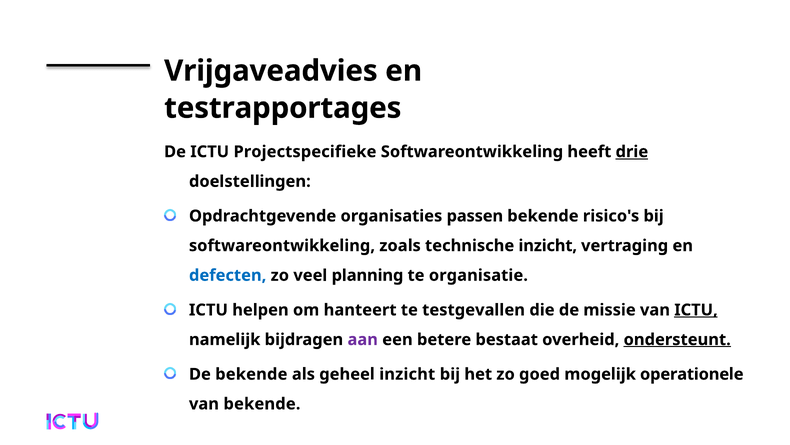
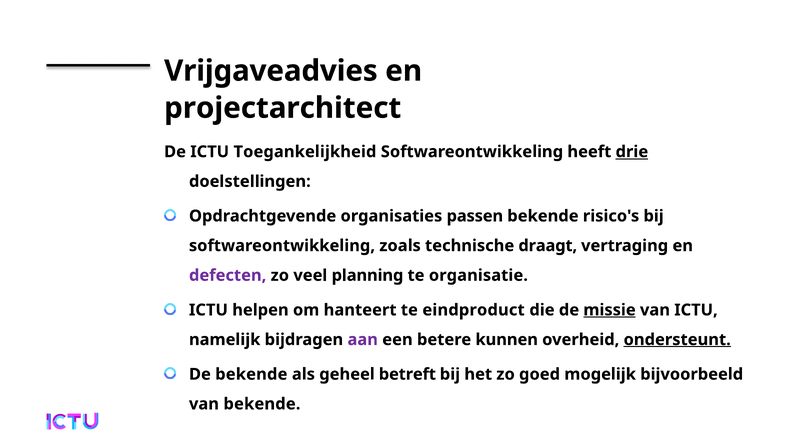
testrapportages: testrapportages -> projectarchitect (283, 108)
Projectspecifieke: Projectspecifieke -> Toegankelijkheid (305, 152)
technische inzicht: inzicht -> draagt (548, 245)
defecten colour: blue -> purple (228, 275)
testgevallen: testgevallen -> eindproduct (474, 310)
missie underline: none -> present (610, 310)
ICTU underline: present -> none (696, 310)
bestaat: bestaat -> kunnen (507, 339)
geheel inzicht: inzicht -> betreft (407, 374)
operationele: operationele -> bijvoorbeeld (692, 374)
